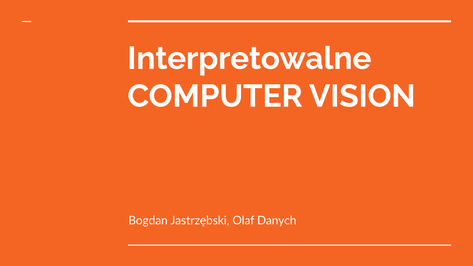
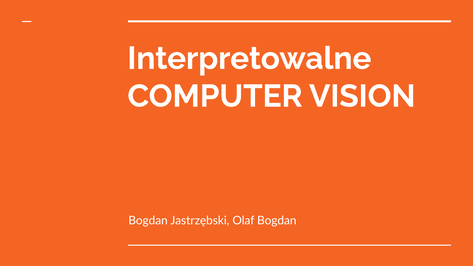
Olaf Danych: Danych -> Bogdan (277, 221)
